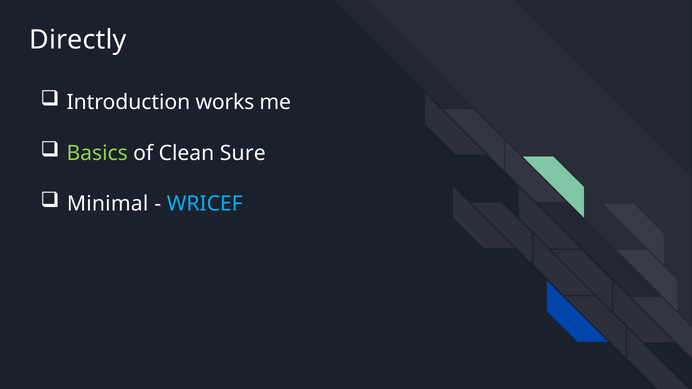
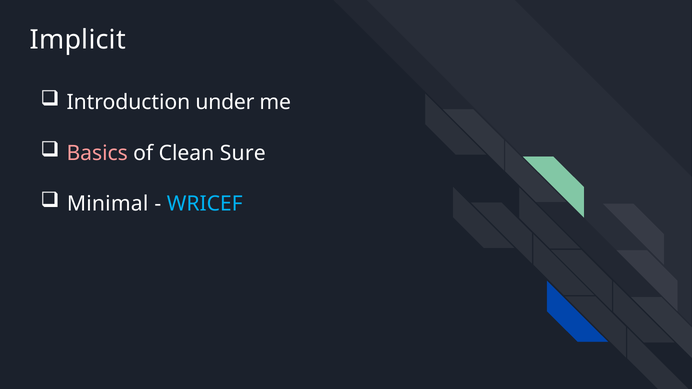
Directly: Directly -> Implicit (78, 40)
works: works -> under (225, 102)
Basics colour: light green -> pink (97, 153)
